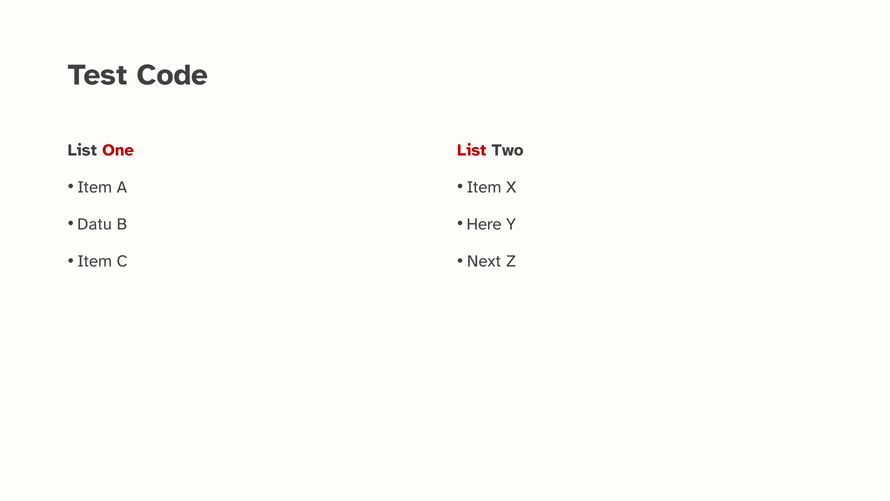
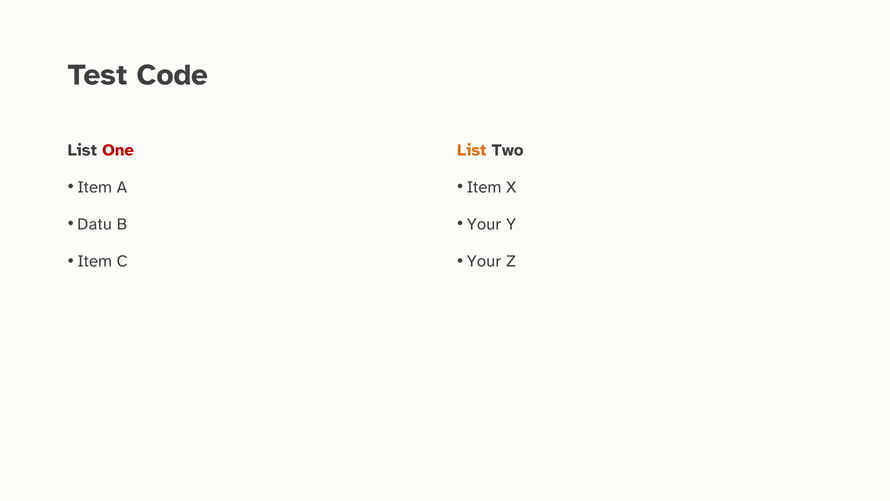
List colour: red -> orange (472, 150)
Here: Here -> Your (484, 224)
Next: Next -> Your (484, 261)
